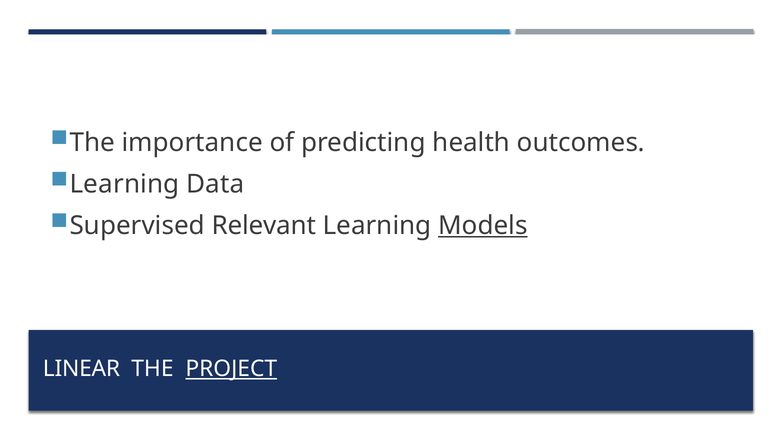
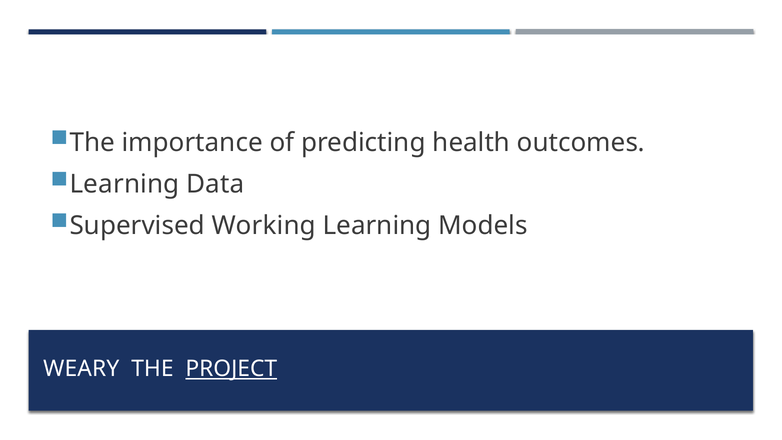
Relevant: Relevant -> Working (264, 225)
Models underline: present -> none (483, 225)
LINEAR: LINEAR -> WEARY (81, 369)
